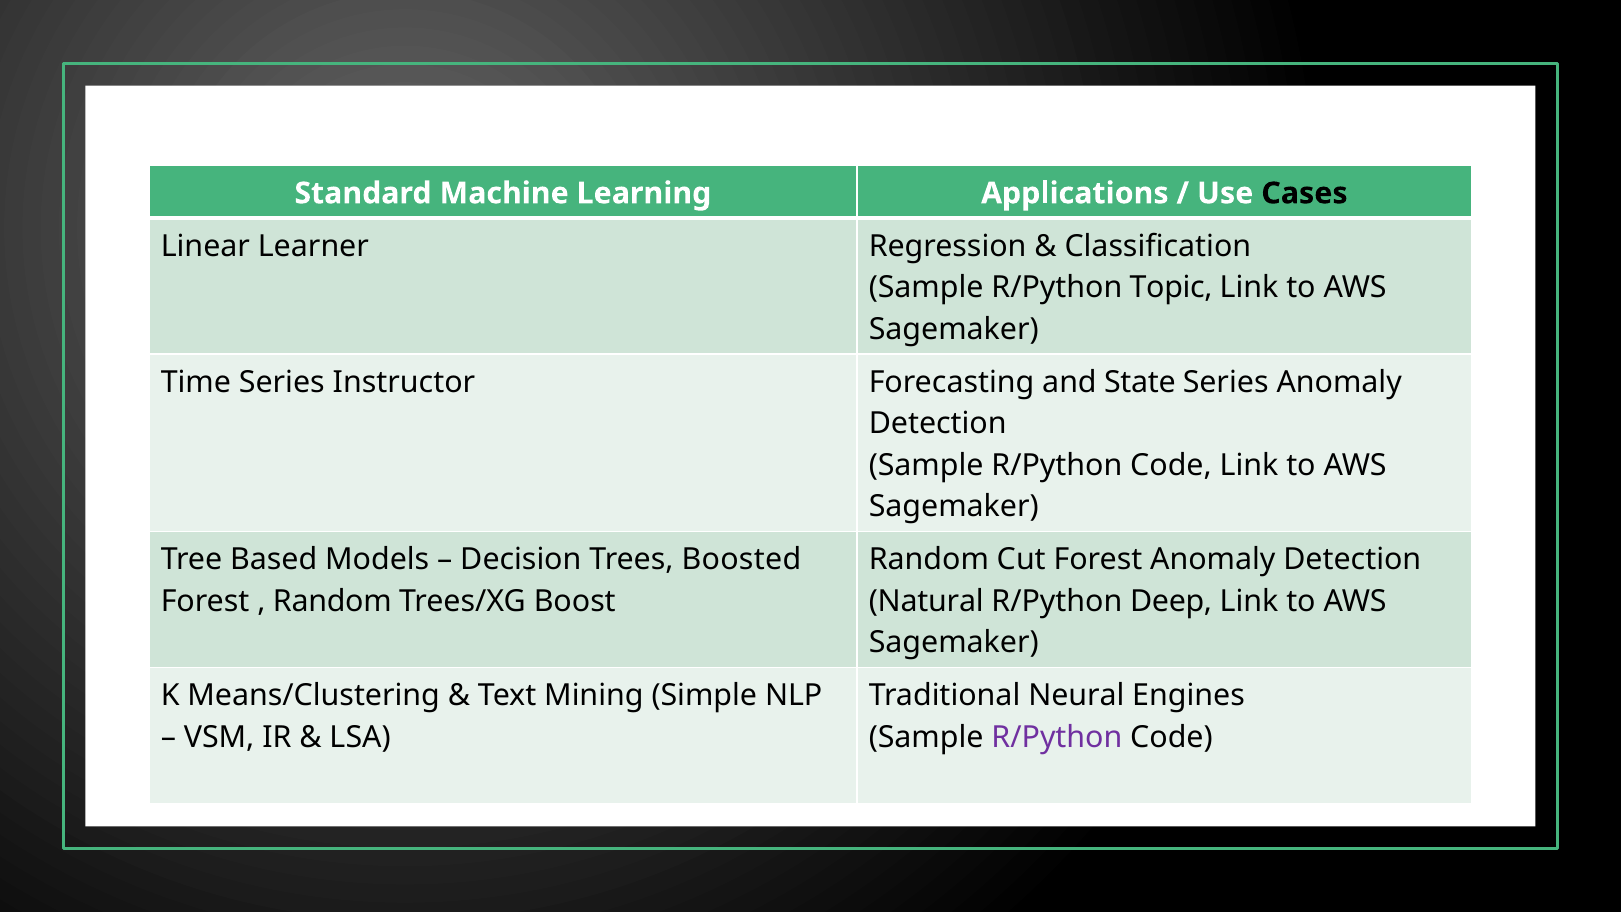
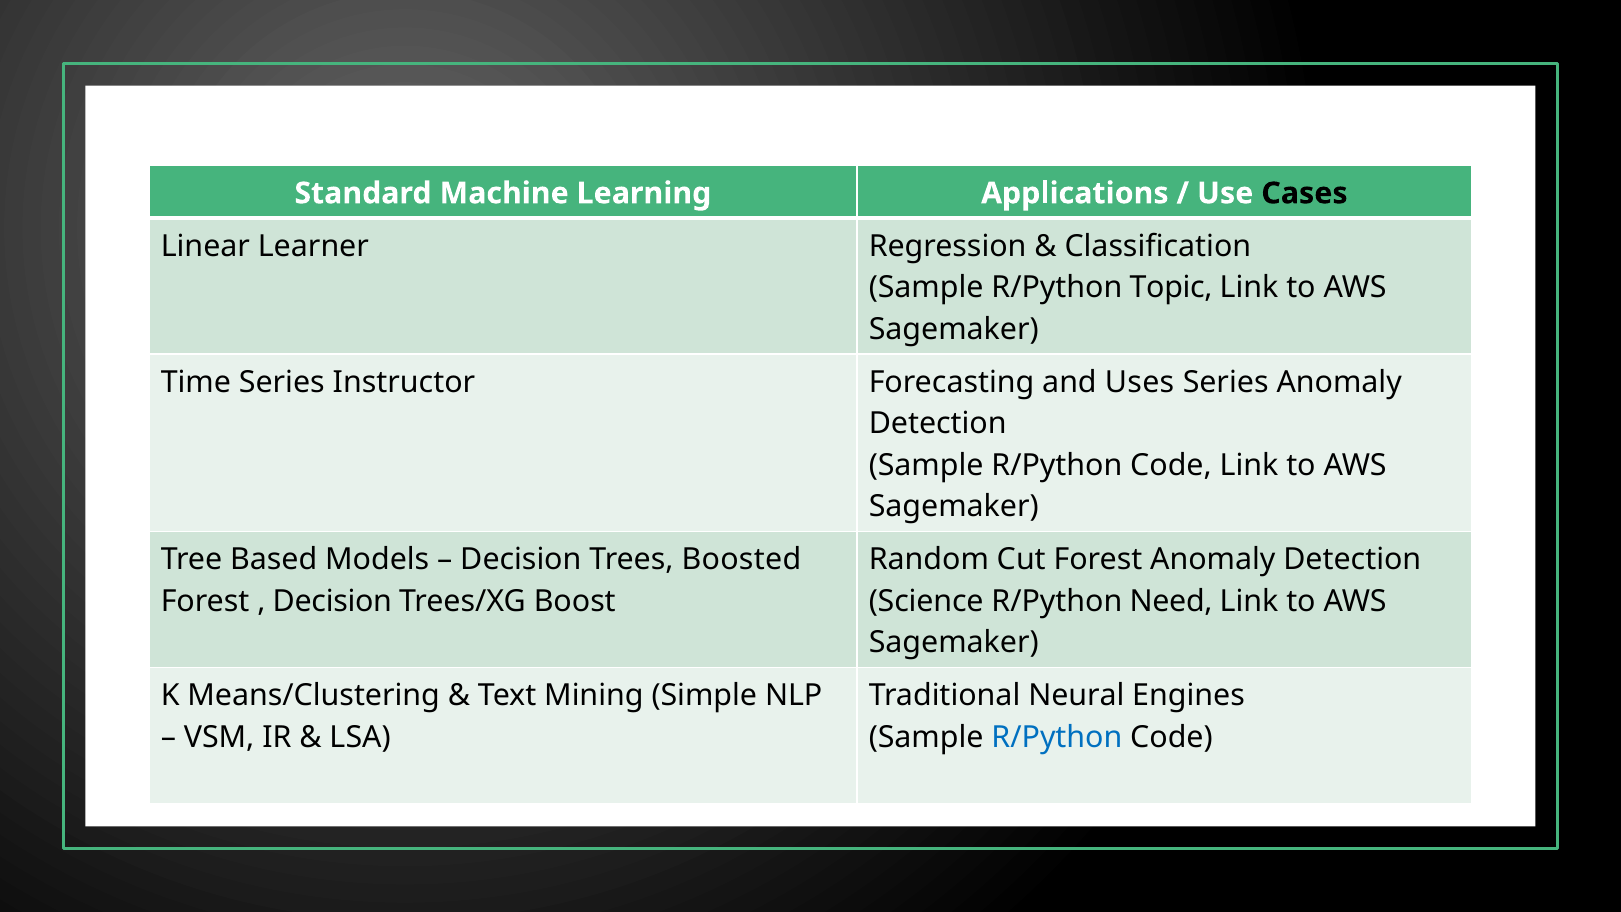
State: State -> Uses (1140, 382)
Random: Random -> Decision (332, 601)
Natural: Natural -> Science (926, 601)
Deep: Deep -> Need (1171, 601)
R/Python colour: purple -> blue (1057, 737)
